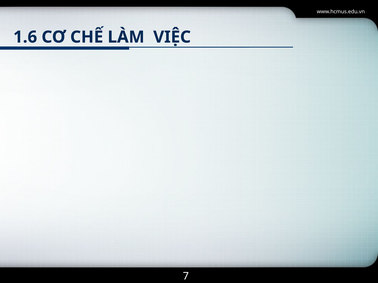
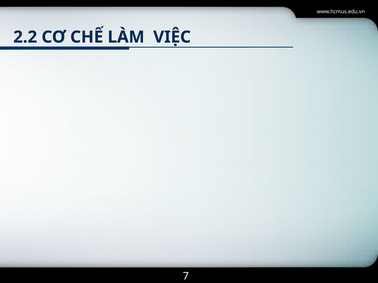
1.6: 1.6 -> 2.2 (25, 37)
